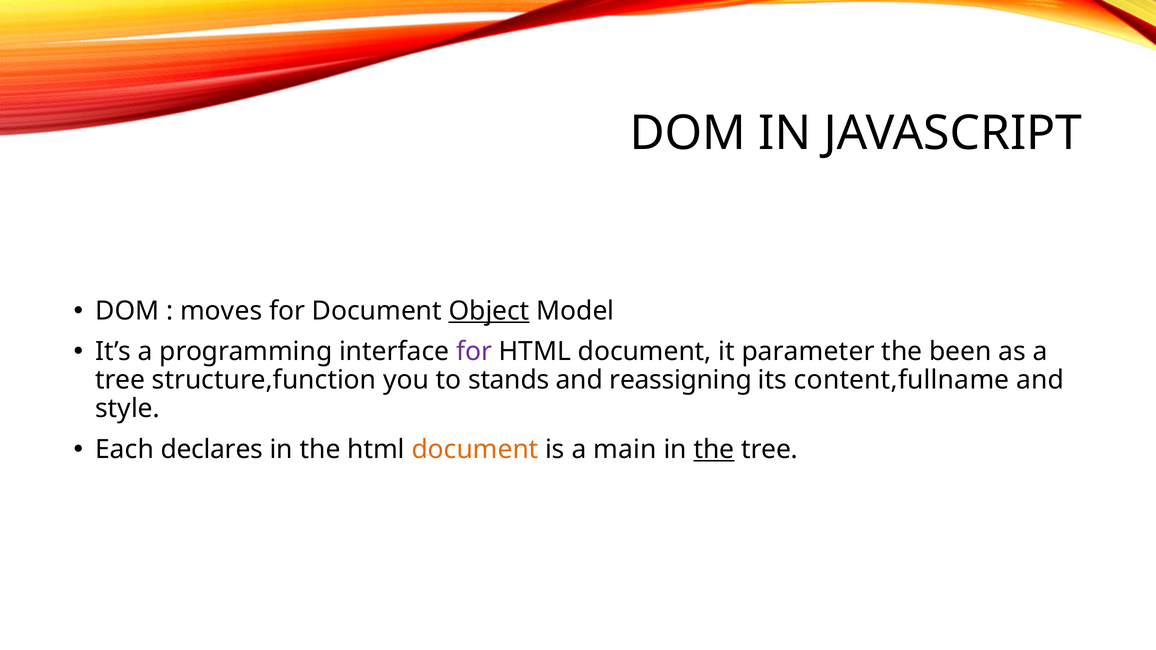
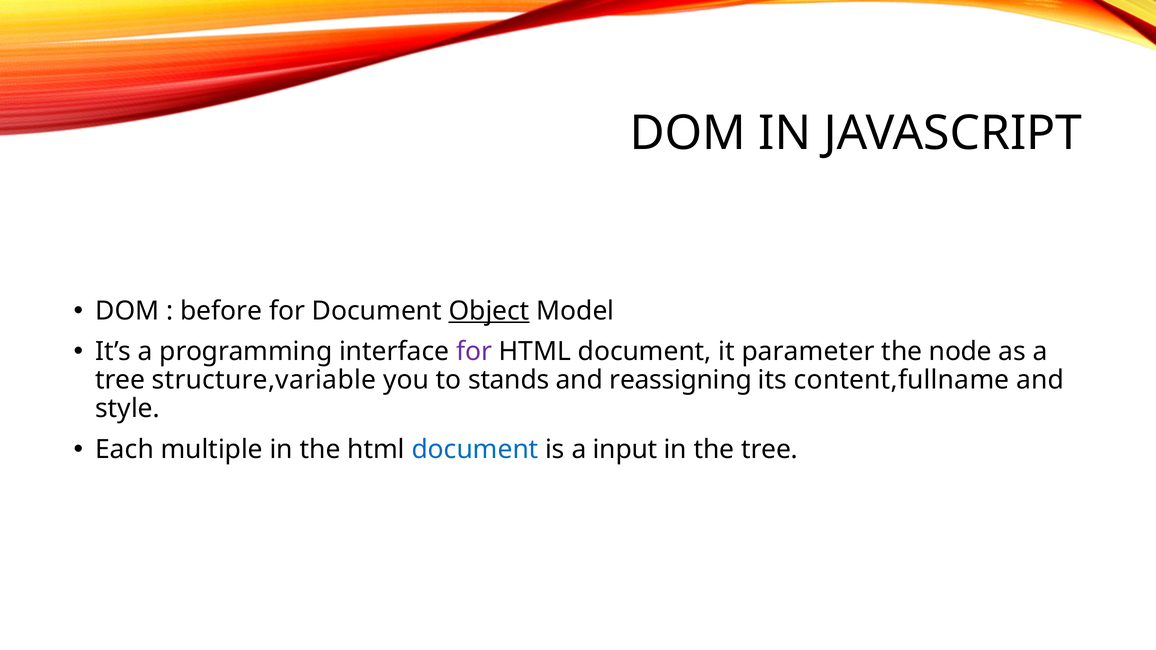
moves: moves -> before (221, 311)
been: been -> node (960, 352)
structure,function: structure,function -> structure,variable (264, 380)
declares: declares -> multiple (212, 450)
document colour: orange -> blue (475, 450)
main: main -> input (625, 450)
the underline: present -> none (714, 450)
